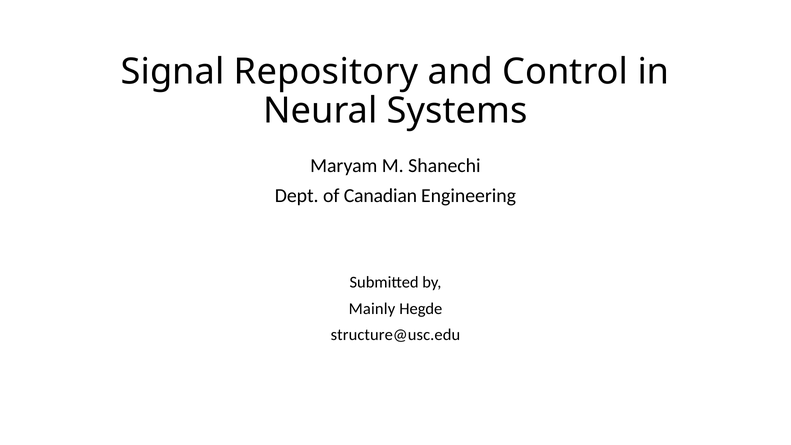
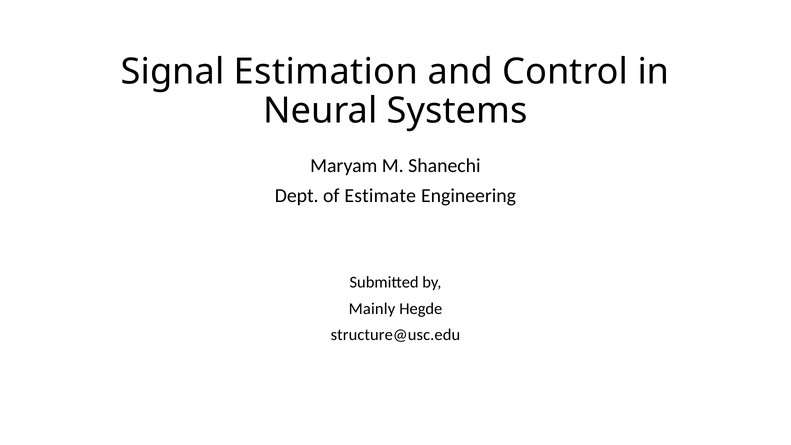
Repository: Repository -> Estimation (326, 72)
Canadian: Canadian -> Estimate (380, 196)
